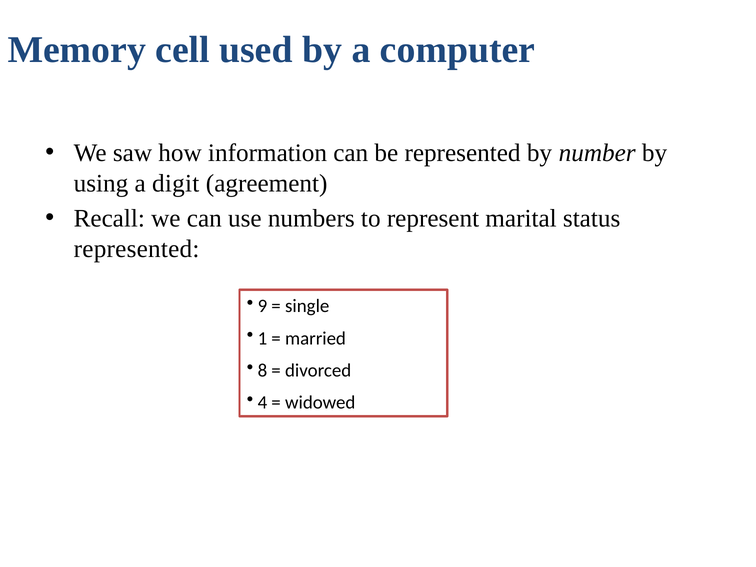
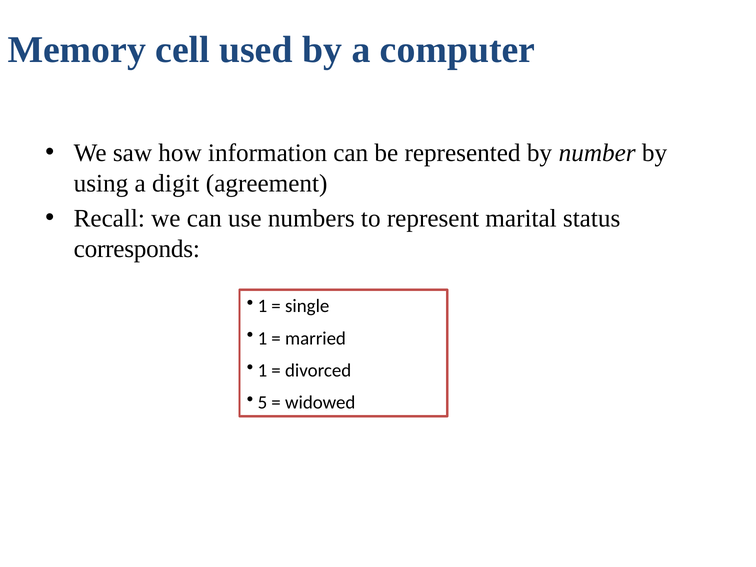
represented: represented -> corresponds (137, 249)
9: 9 -> 1 (262, 306)
8: 8 -> 1 (262, 370)
4: 4 -> 5 (262, 403)
